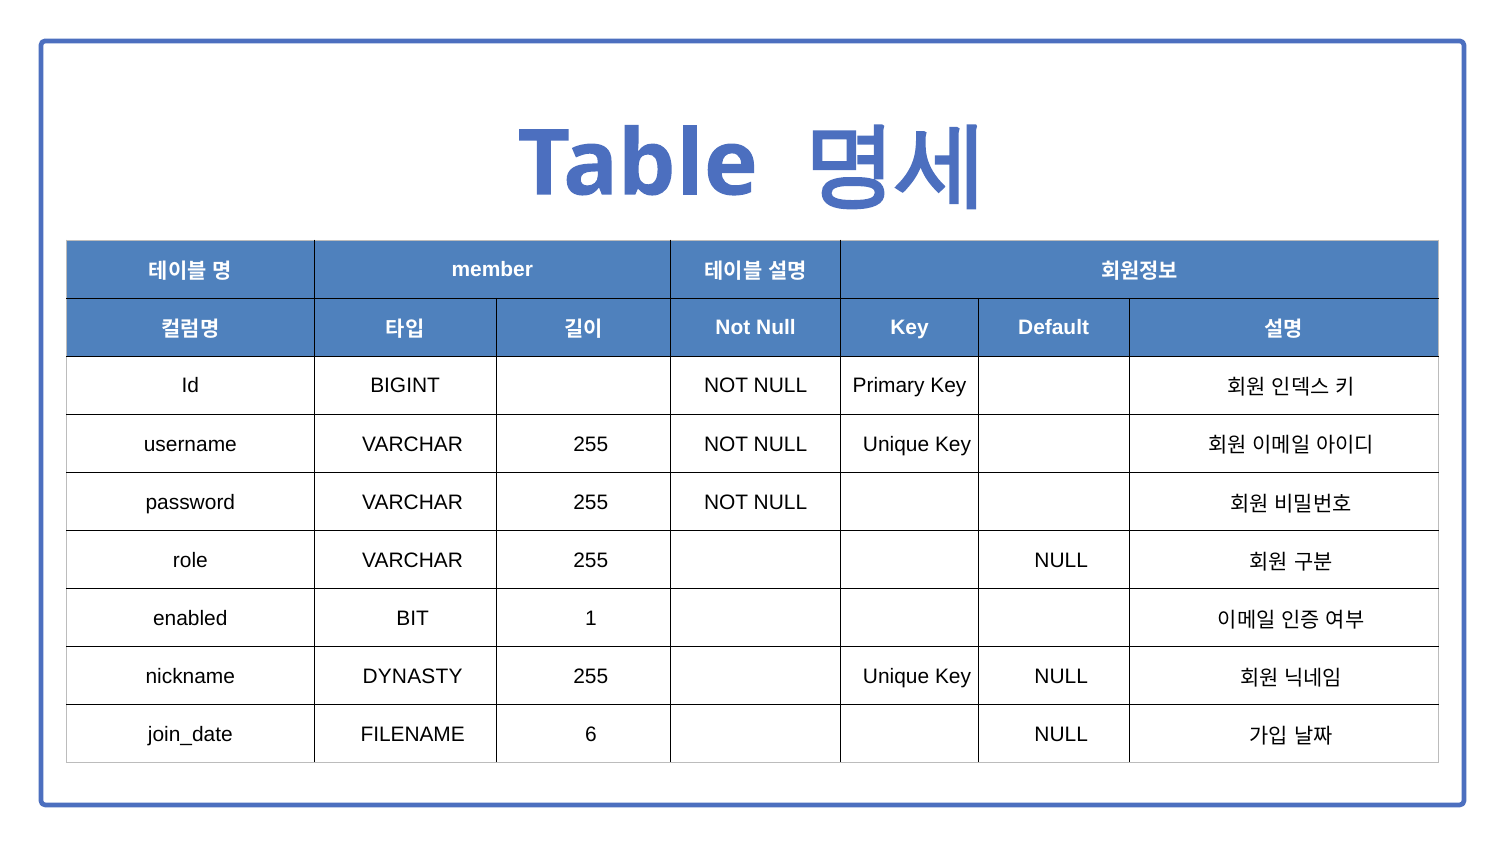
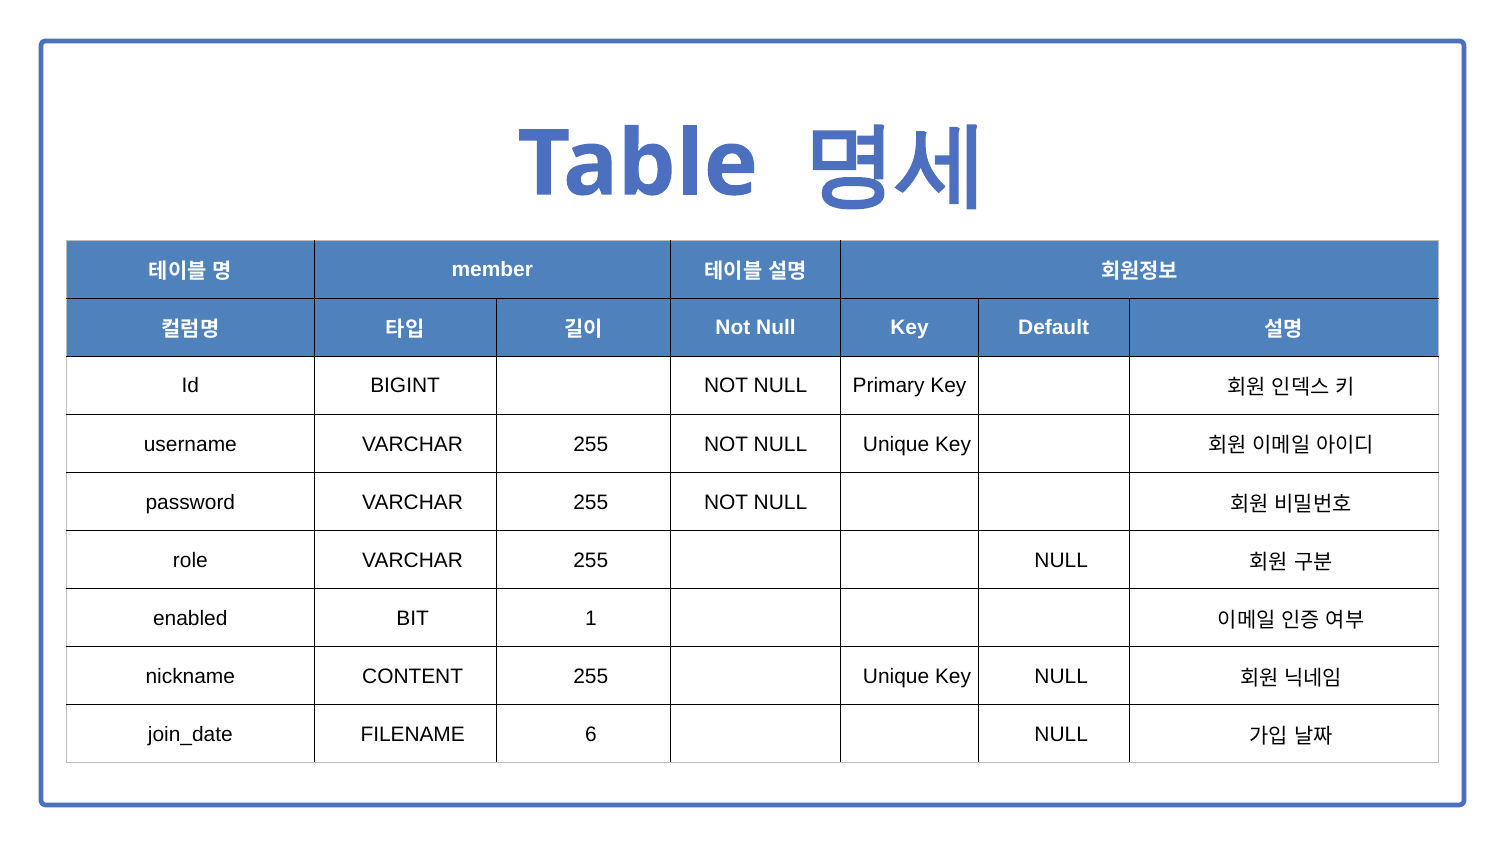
DYNASTY: DYNASTY -> CONTENT (413, 677)
